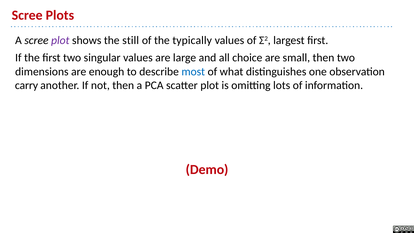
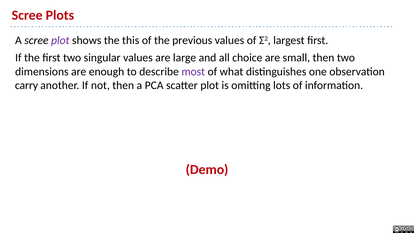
still: still -> this (131, 41)
typically: typically -> previous (192, 41)
most colour: blue -> purple (193, 72)
